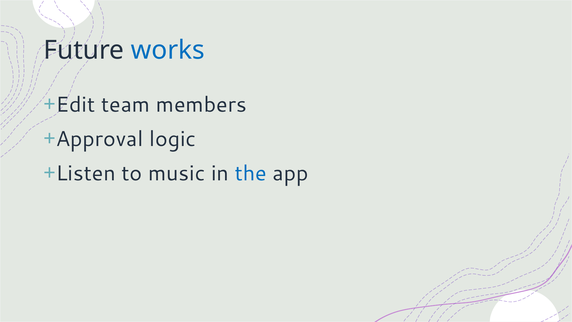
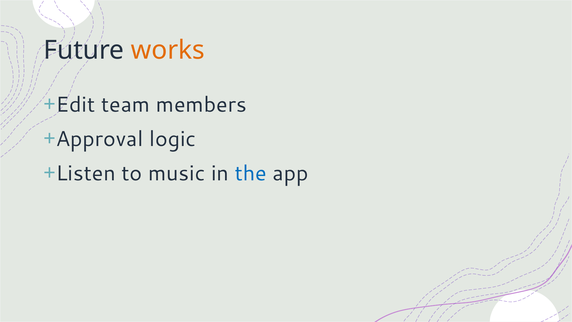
works colour: blue -> orange (168, 50)
